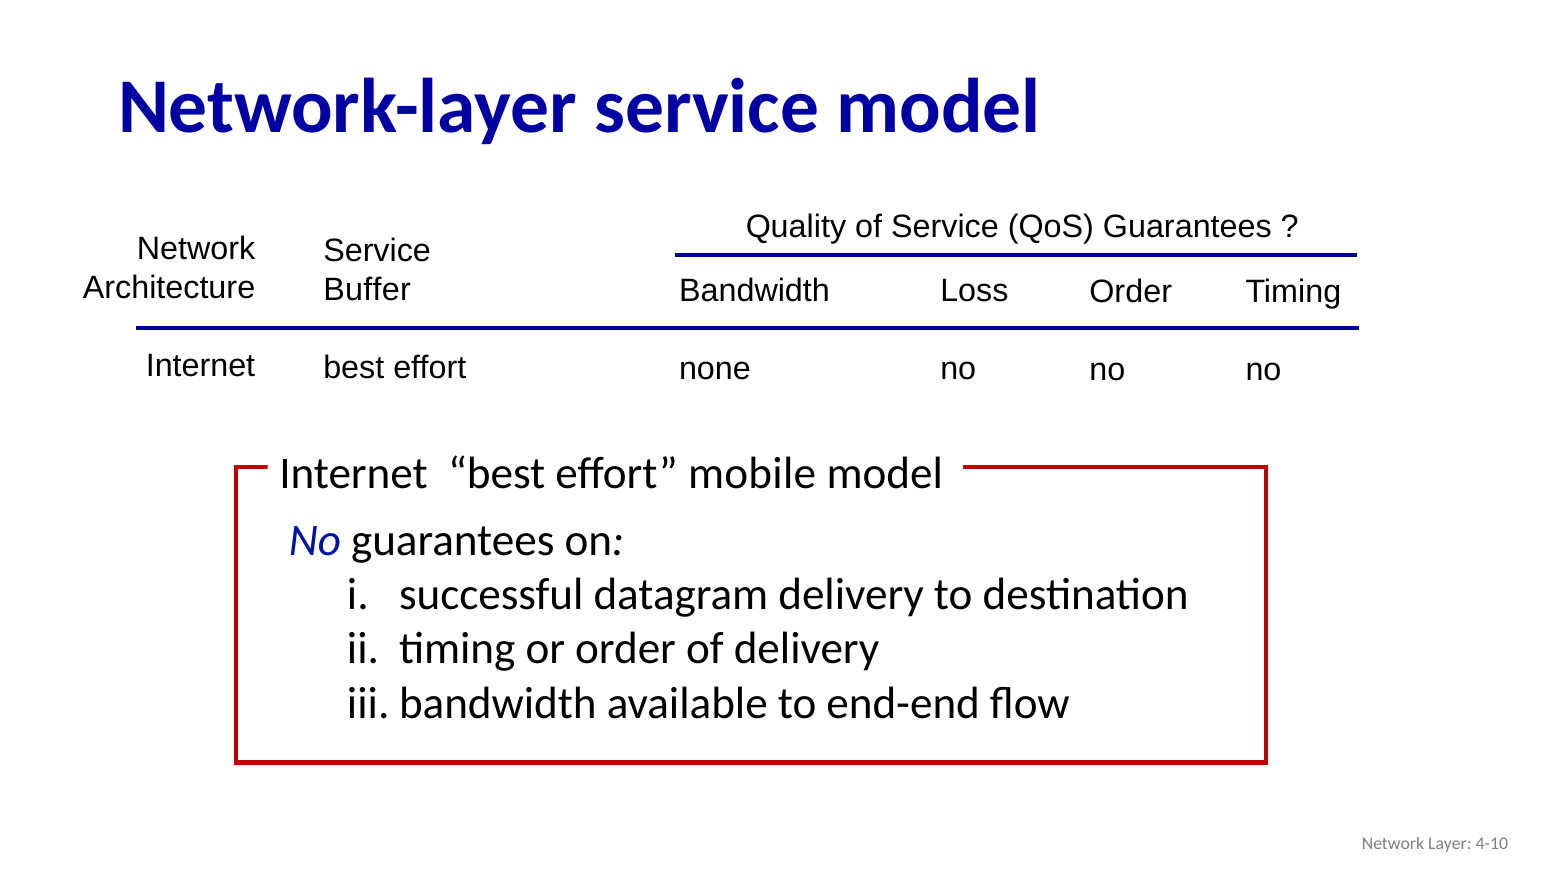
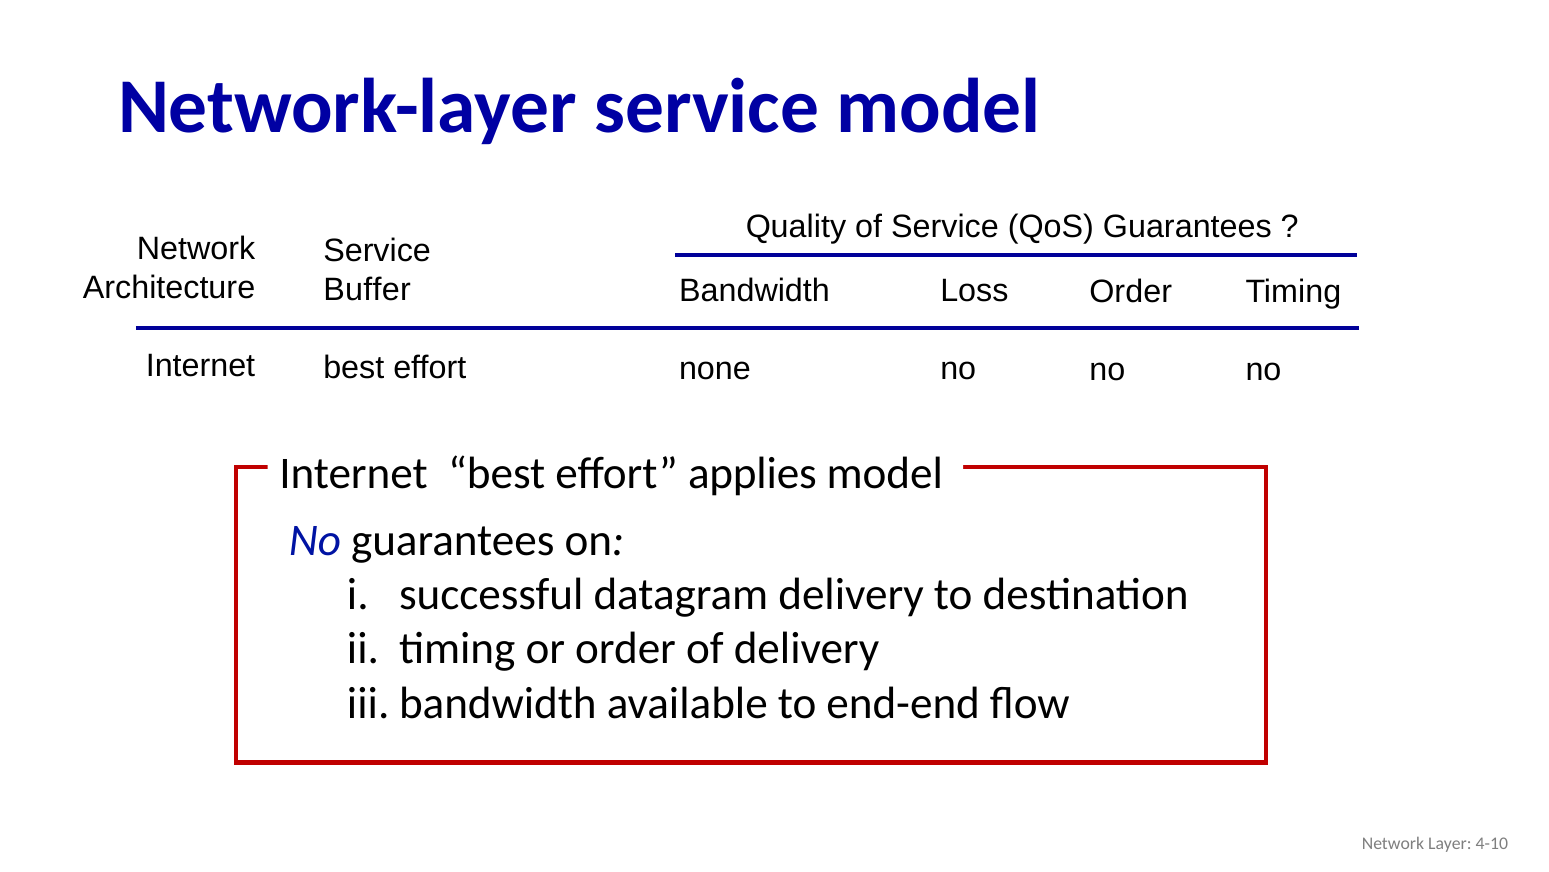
mobile: mobile -> applies (752, 473)
